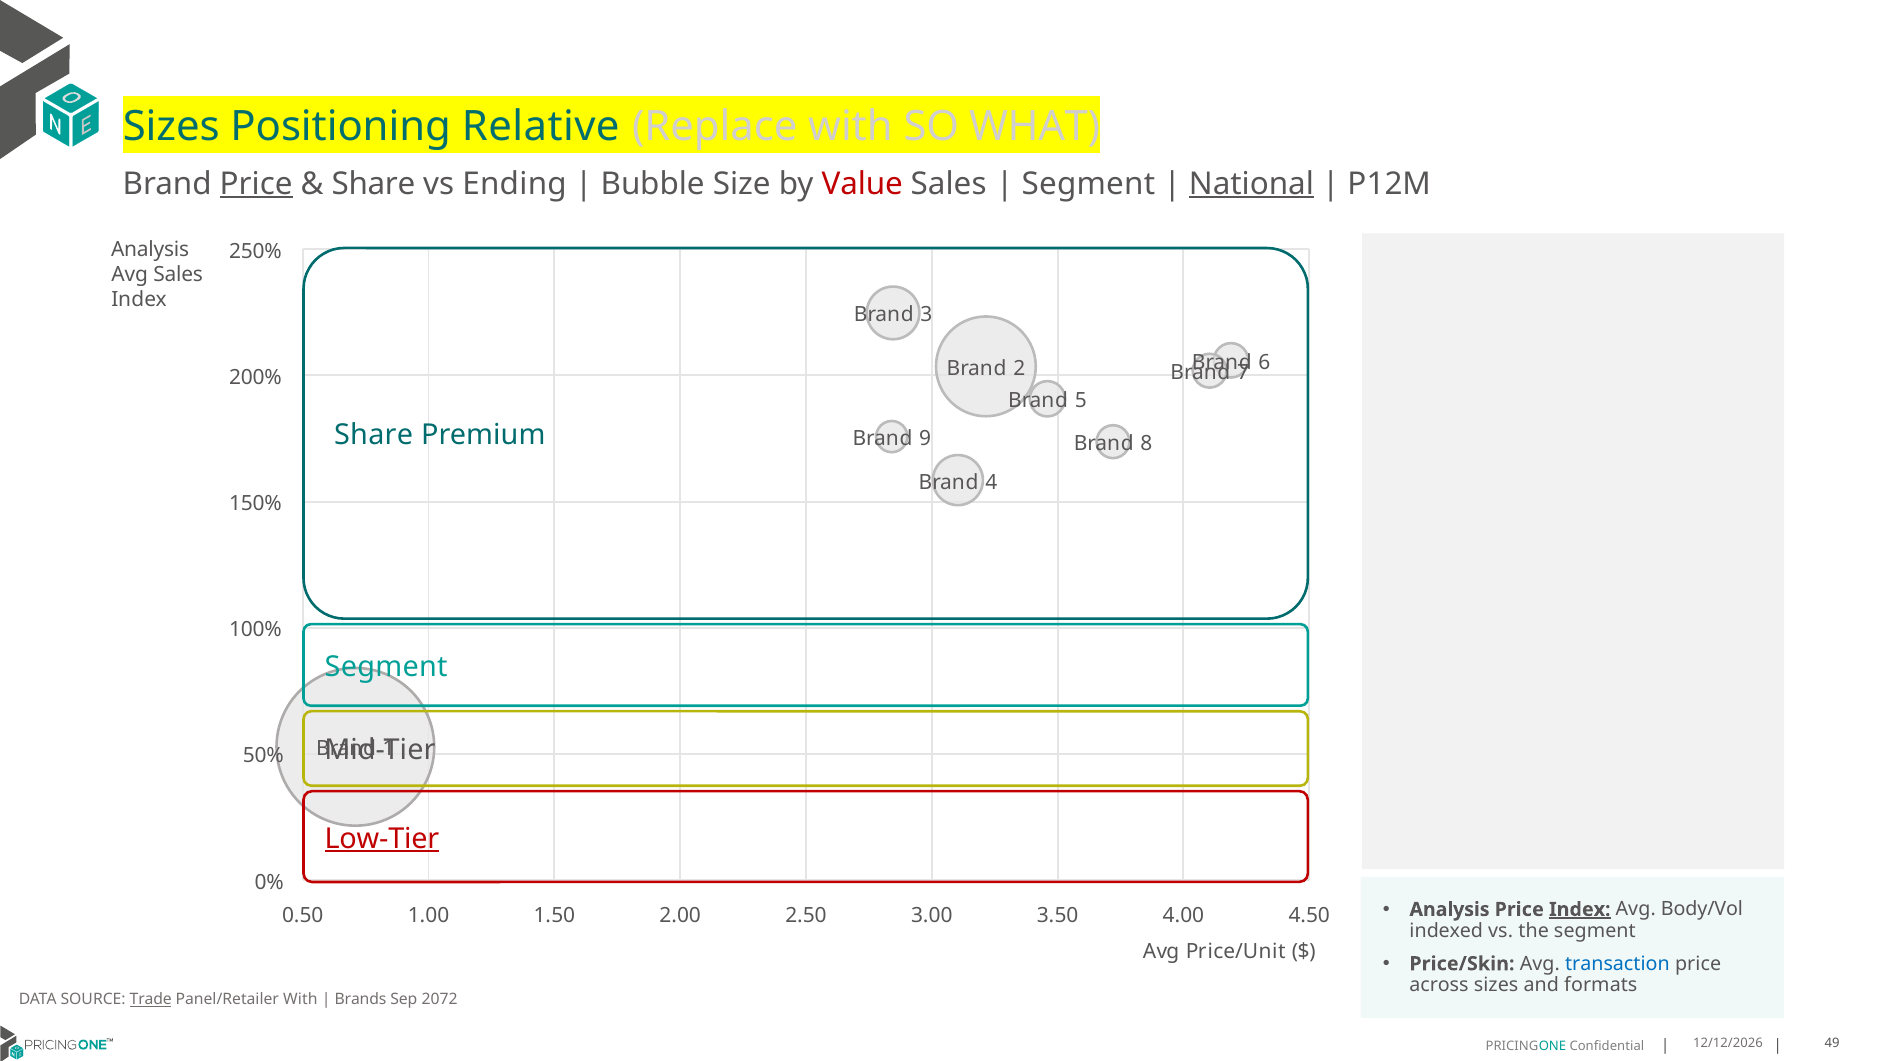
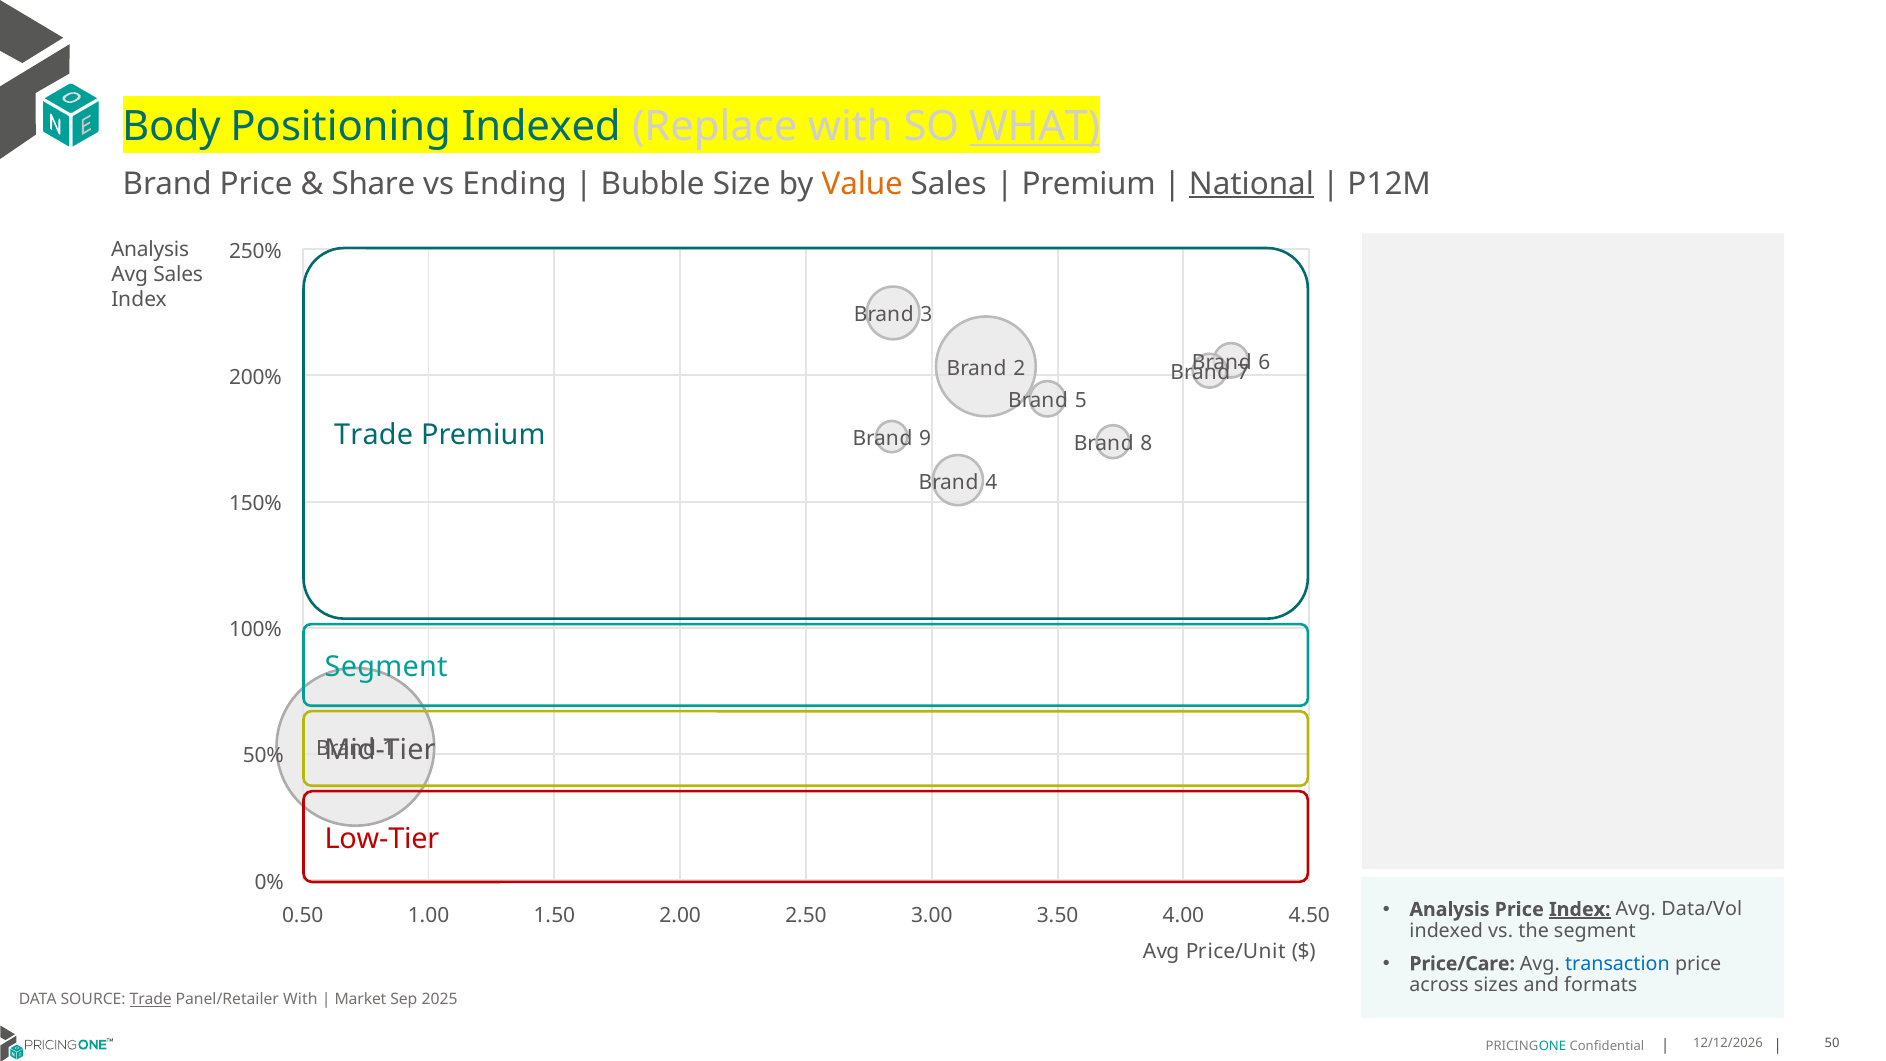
Sizes: Sizes -> Body (171, 127)
Positioning Relative: Relative -> Indexed (541, 127)
WHAT underline: none -> present (1035, 127)
Price underline: present -> none (256, 184)
Value colour: red -> orange (862, 184)
Segment: Segment -> Premium (1089, 184)
Share: Share -> Trade (374, 435)
Low-Tier underline: present -> none (382, 838)
Body/Vol: Body/Vol -> Data/Vol (1702, 909)
Price/Skin: Price/Skin -> Price/Care (1462, 964)
Brands: Brands -> Market (361, 999)
2072: 2072 -> 2025 (440, 999)
49: 49 -> 50 (1832, 1043)
